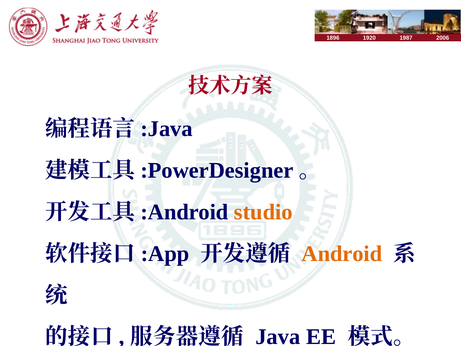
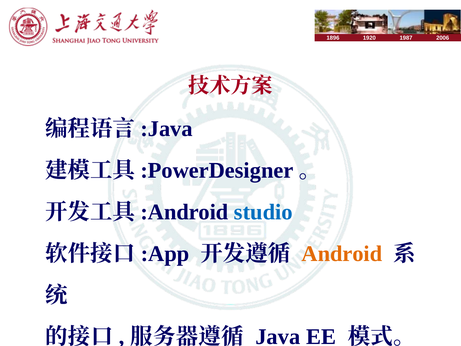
studio colour: orange -> blue (263, 212)
